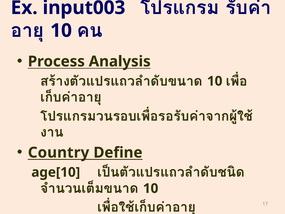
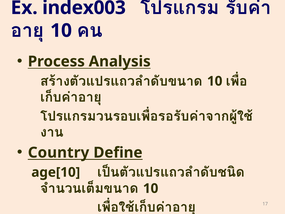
input003: input003 -> index003 (84, 8)
